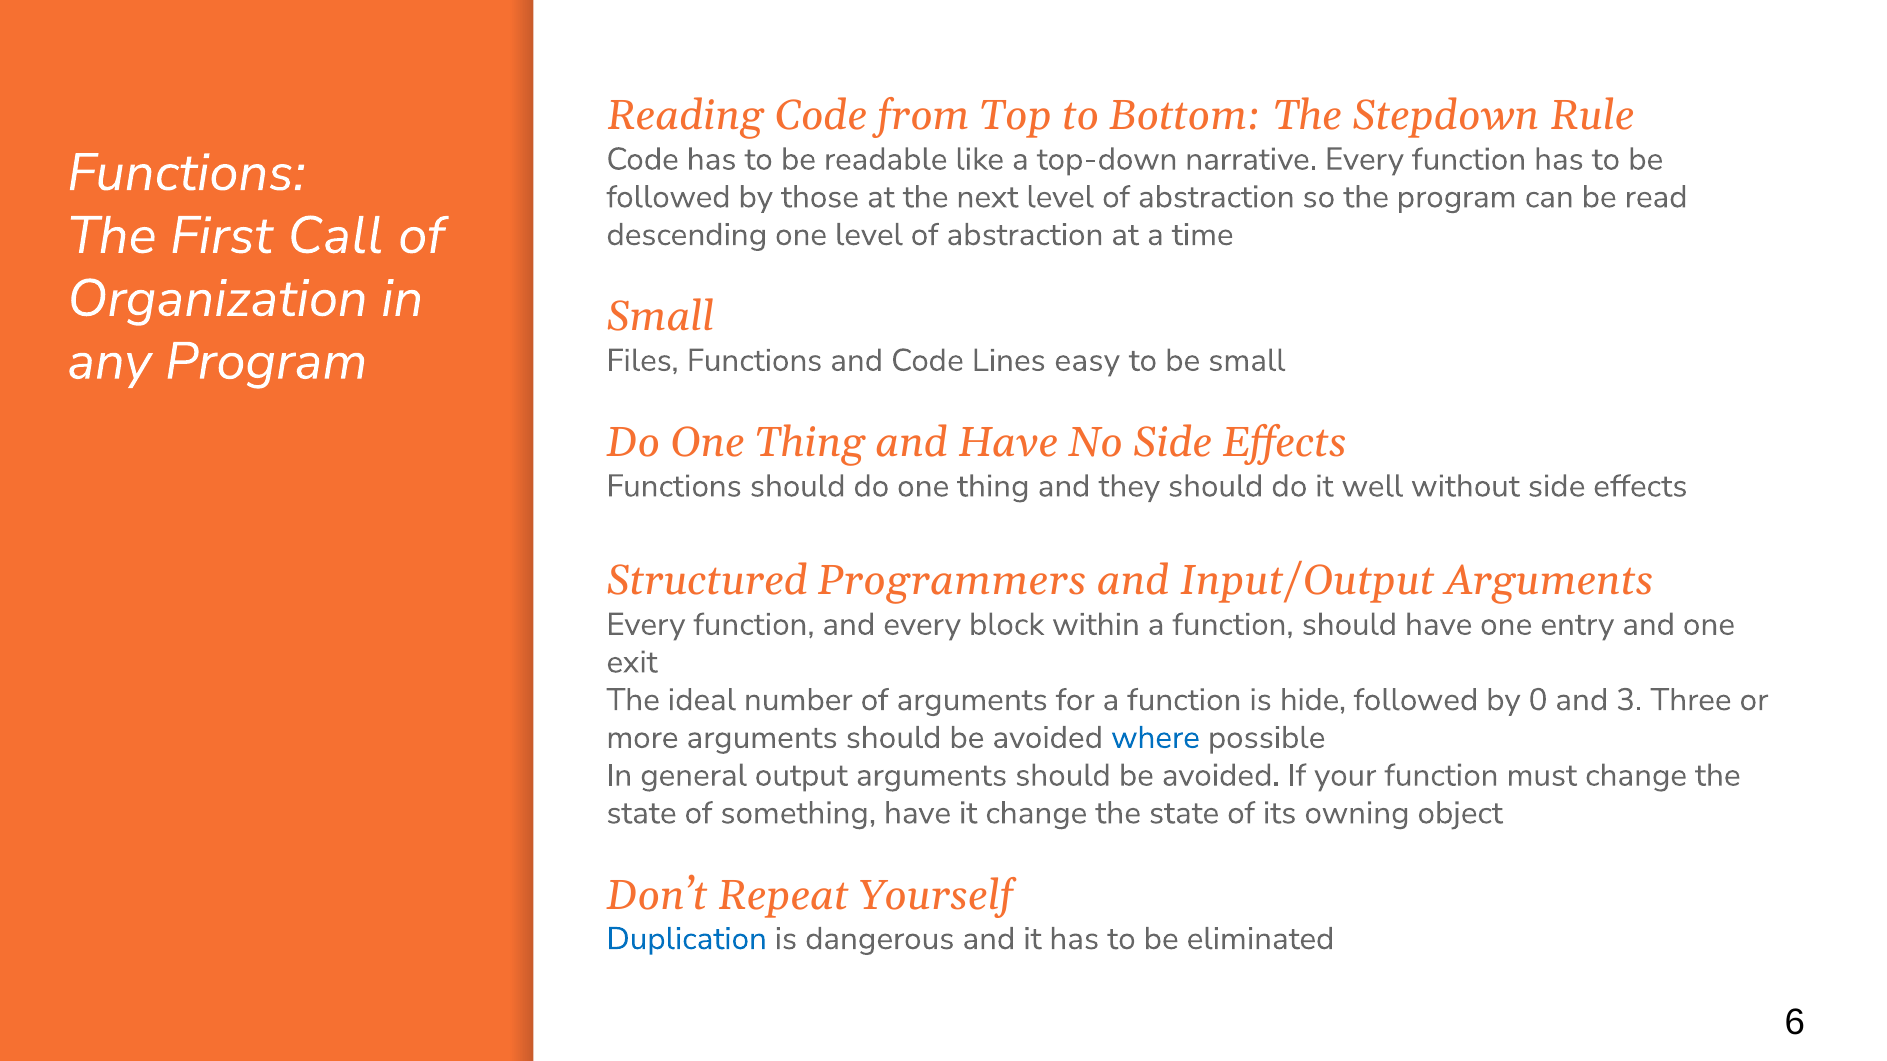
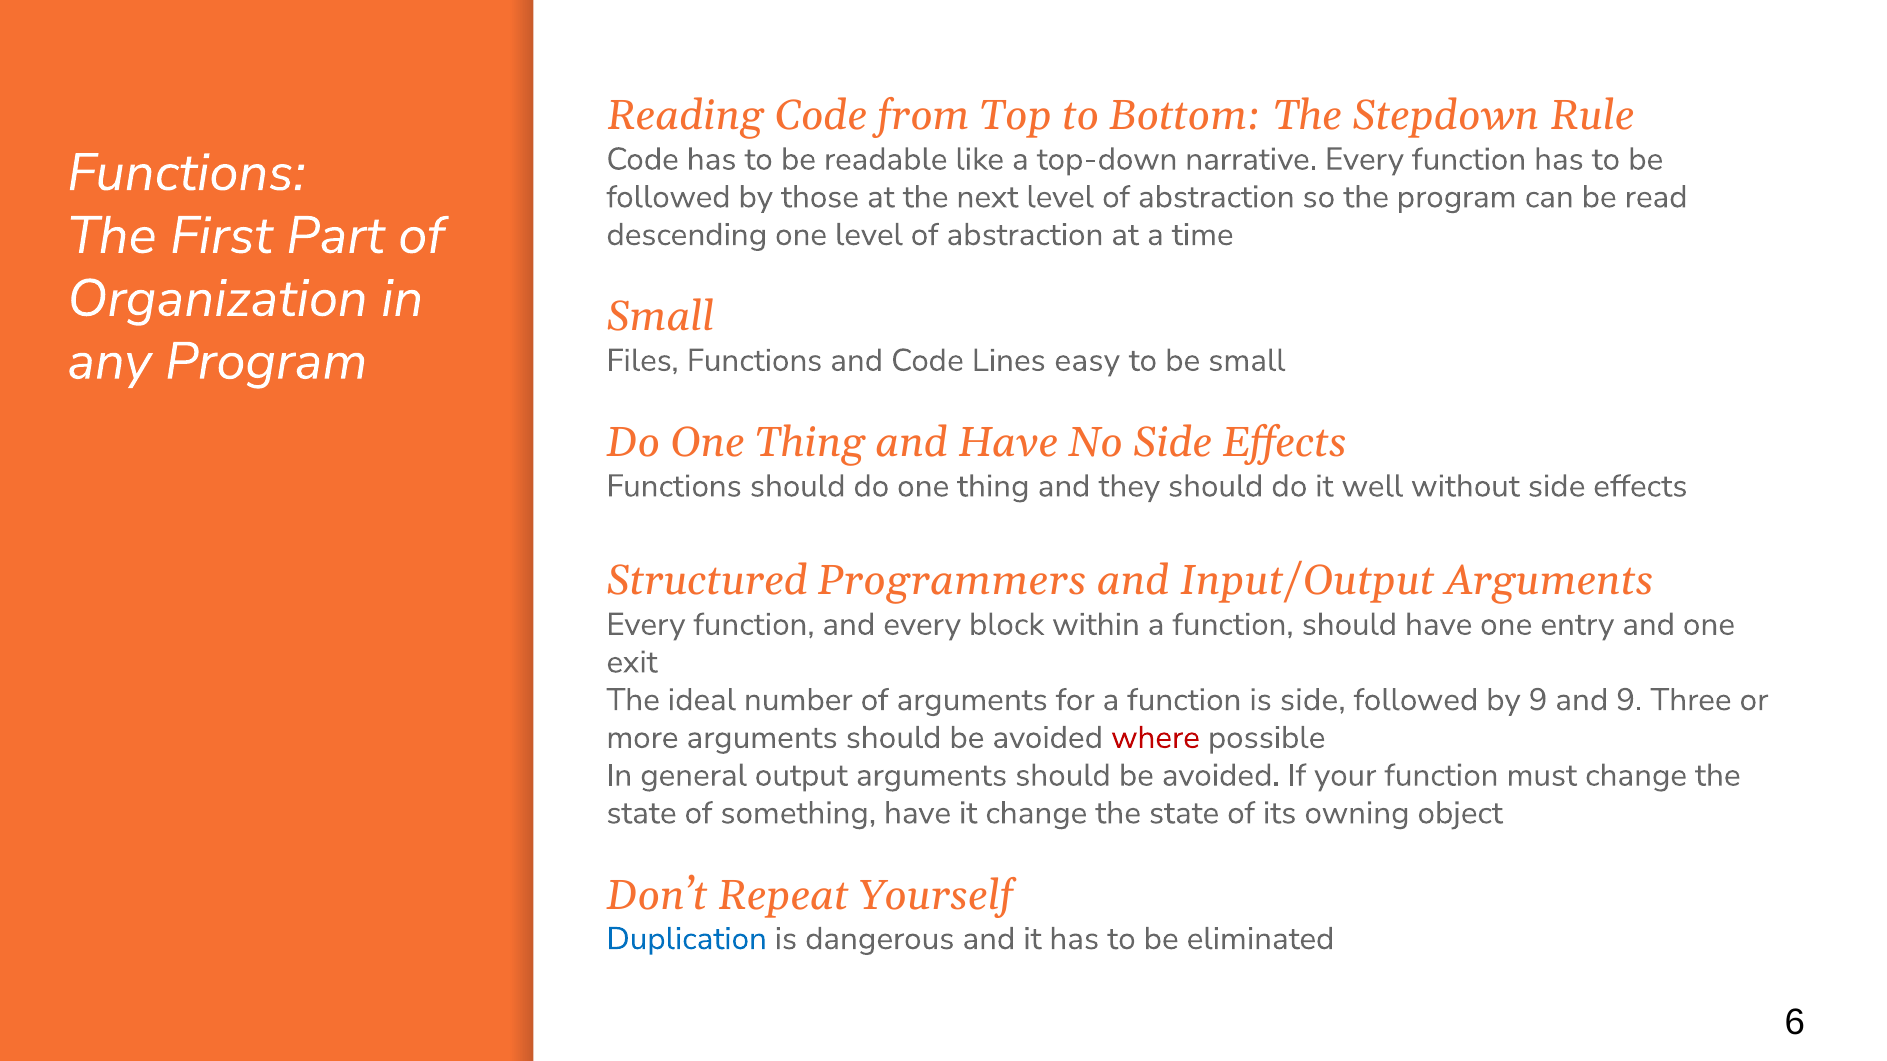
Call: Call -> Part (335, 236)
is hide: hide -> side (1313, 700)
by 0: 0 -> 9 (1538, 700)
and 3: 3 -> 9 (1629, 700)
where colour: blue -> red (1155, 738)
